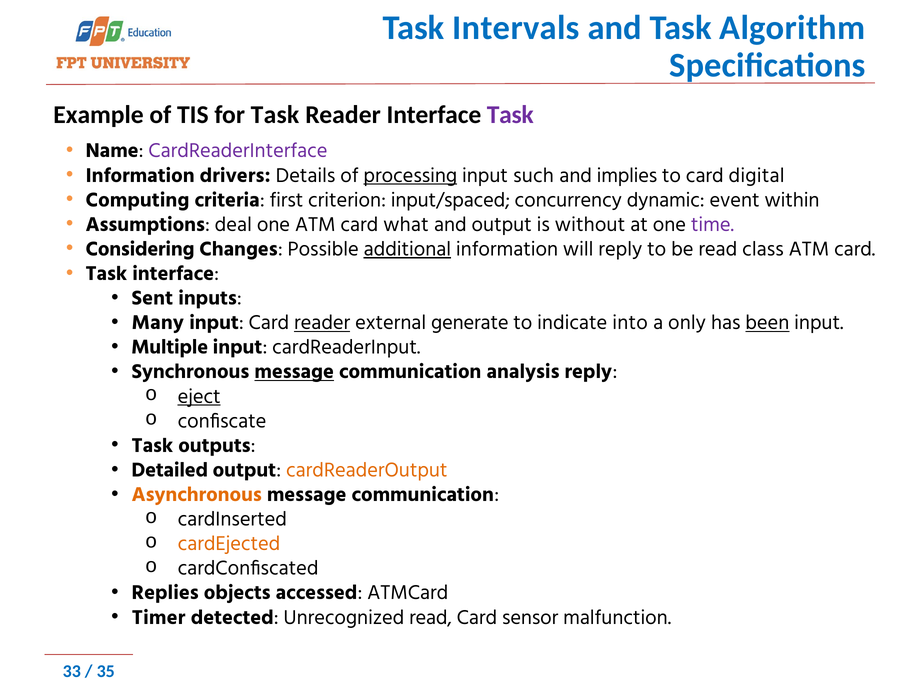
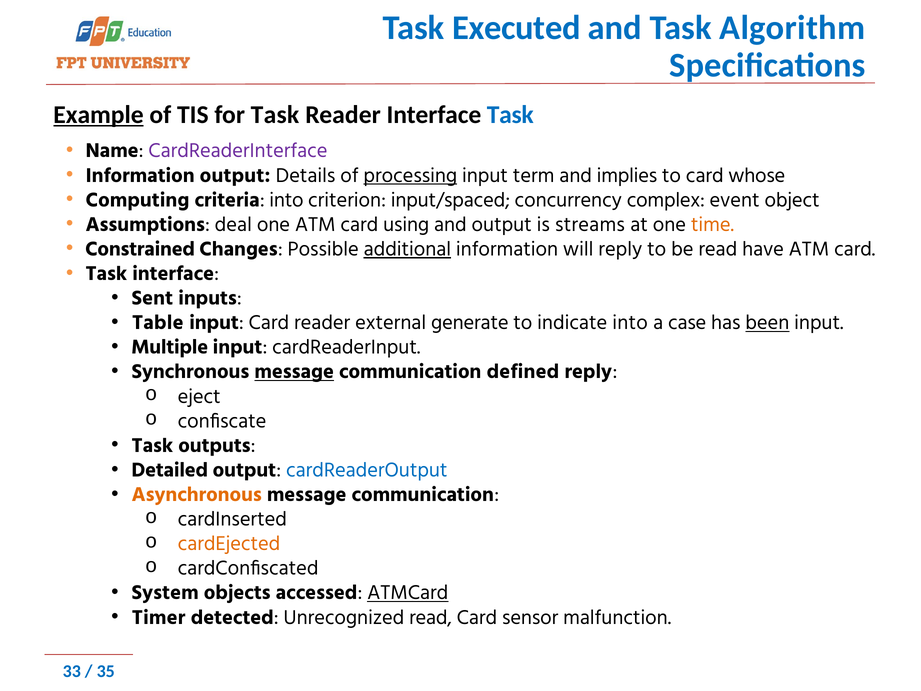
Intervals: Intervals -> Executed (516, 28)
Example underline: none -> present (99, 115)
Task colour: purple -> blue (510, 115)
Information drivers: drivers -> output (235, 175)
such: such -> term (534, 175)
digital: digital -> whose (757, 175)
criteria first: first -> into (286, 200)
dynamic: dynamic -> complex (666, 200)
within: within -> object (792, 200)
what: what -> using (406, 224)
without: without -> streams (590, 224)
time colour: purple -> orange (712, 224)
Considering: Considering -> Constrained (140, 249)
class: class -> have (763, 249)
Many: Many -> Table (158, 322)
reader underline: present -> none (322, 322)
only: only -> case (687, 322)
analysis: analysis -> defined (523, 372)
eject underline: present -> none (199, 396)
cardReaderOutput colour: orange -> blue (367, 470)
Replies: Replies -> System (165, 593)
ATMCard underline: none -> present (408, 593)
